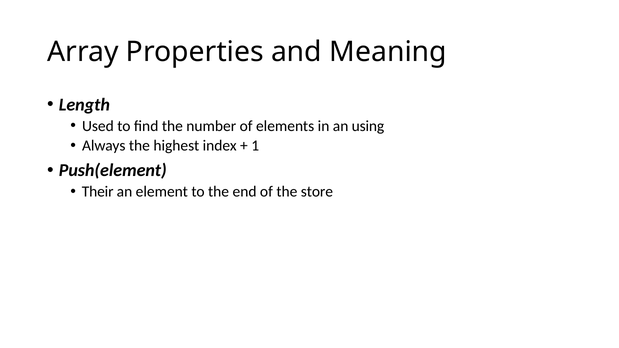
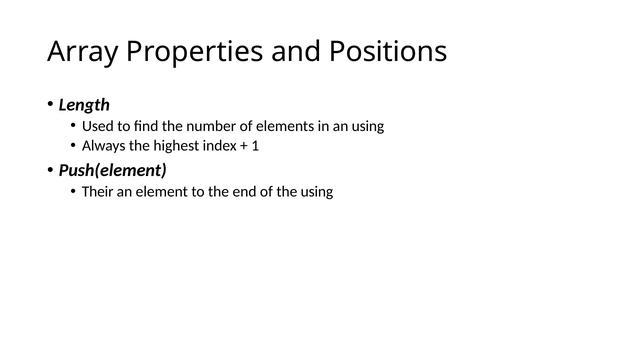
Meaning: Meaning -> Positions (388, 52)
the store: store -> using (317, 192)
